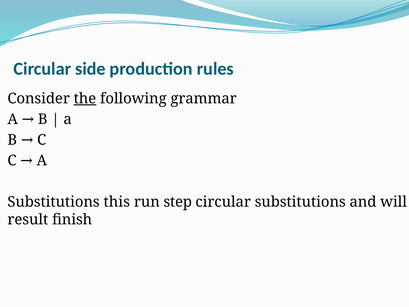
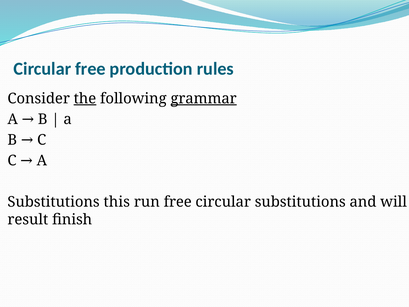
Circular side: side -> free (90, 69)
grammar underline: none -> present (204, 98)
run step: step -> free (178, 202)
